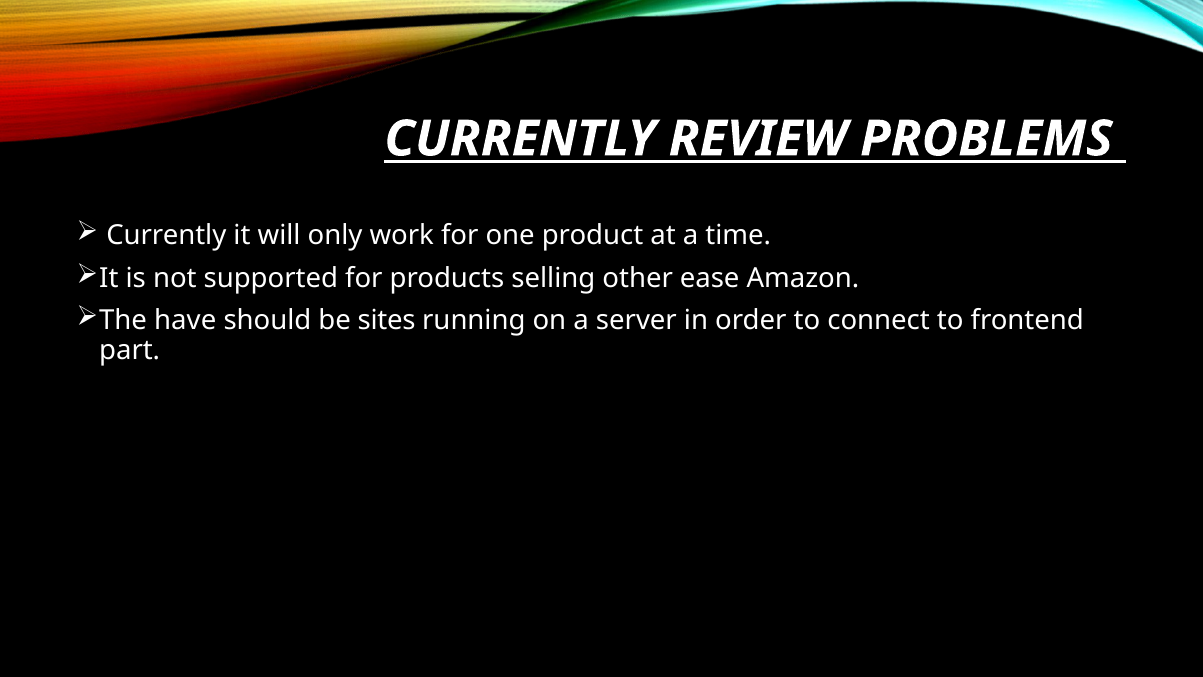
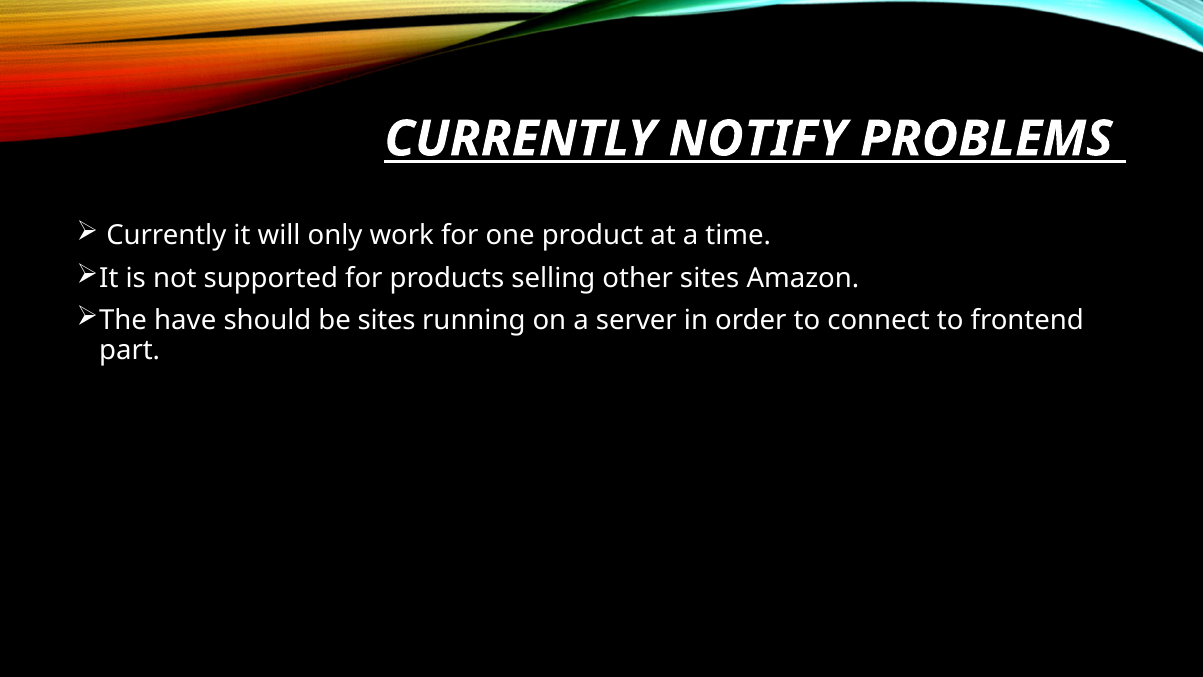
REVIEW: REVIEW -> NOTIFY (758, 139)
other ease: ease -> sites (710, 278)
